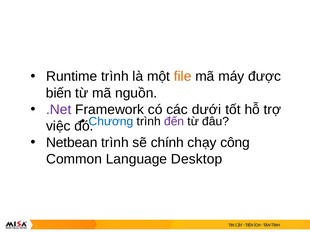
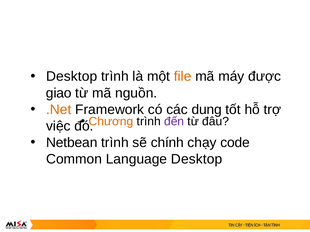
Runtime: Runtime -> Desktop (72, 77)
biến: biến -> giao (59, 93)
.Net colour: purple -> orange (59, 110)
dưới: dưới -> dung (207, 110)
Chương colour: blue -> orange (111, 122)
công: công -> code (235, 143)
